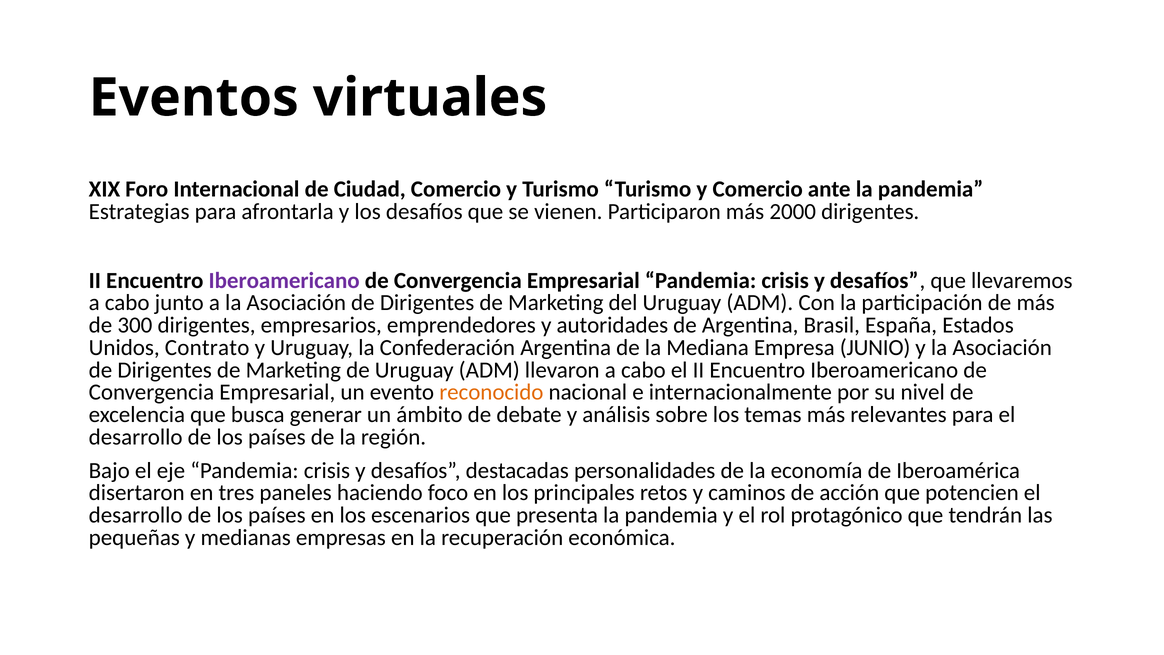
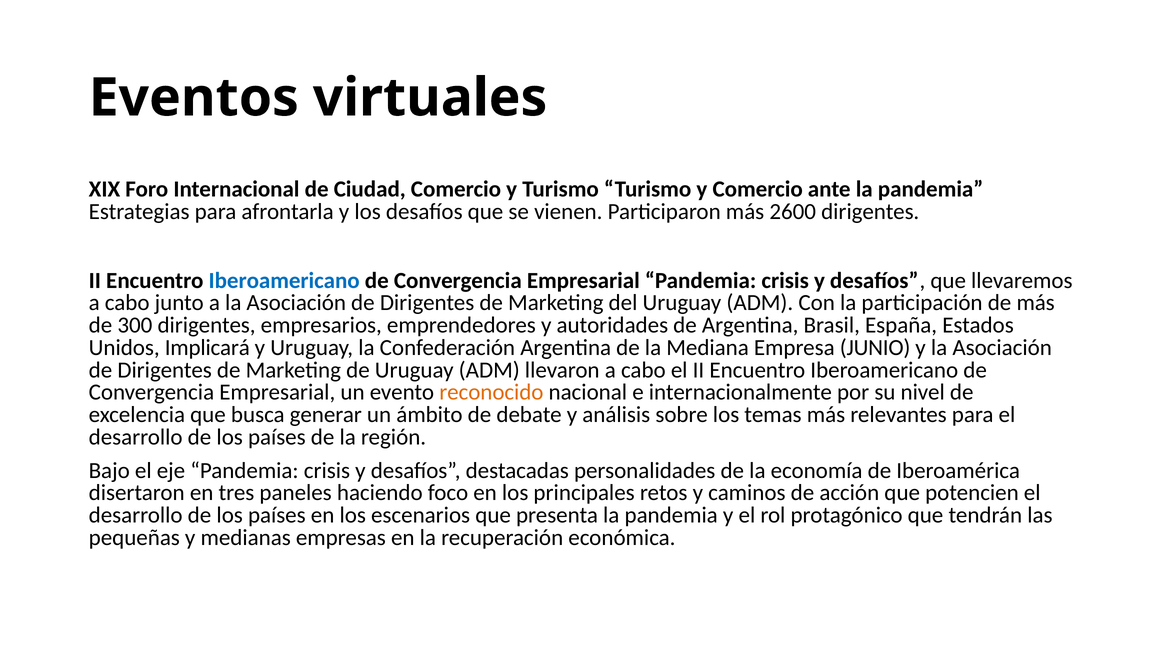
2000: 2000 -> 2600 (793, 211)
Iberoamericano colour: purple -> blue (284, 280)
Contrato: Contrato -> Implicará (207, 347)
